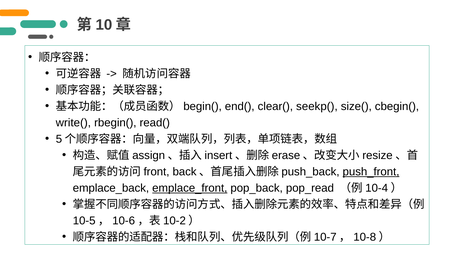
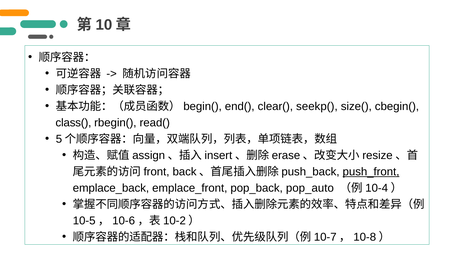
write(: write( -> class( (73, 123)
emplace_front underline: present -> none (190, 188)
pop_read: pop_read -> pop_auto (310, 188)
